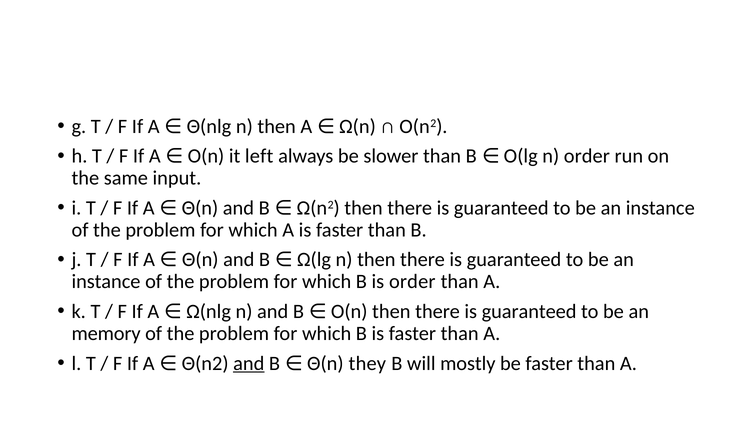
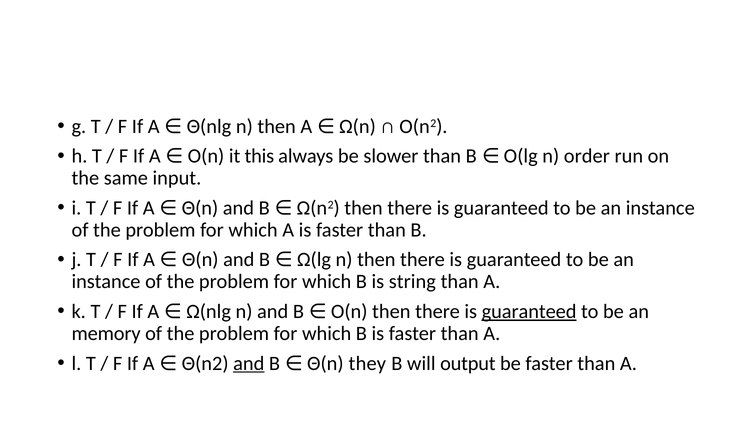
left: left -> this (259, 156)
is order: order -> string (412, 282)
guaranteed underline: none -> present (529, 312)
mostly: mostly -> output (468, 364)
